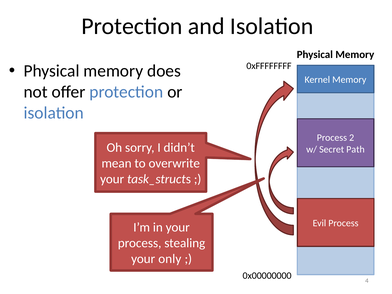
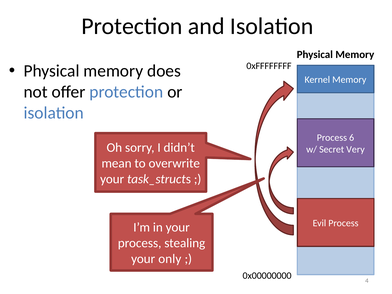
2: 2 -> 6 (352, 138)
Path: Path -> Very (355, 149)
